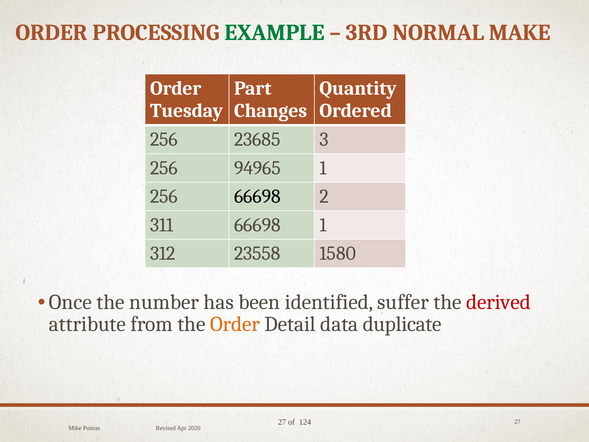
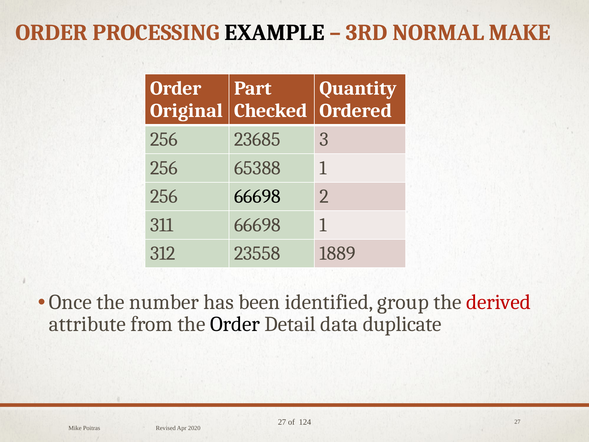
EXAMPLE colour: green -> black (275, 33)
Tuesday: Tuesday -> Original (186, 111)
Changes: Changes -> Checked (271, 111)
94965: 94965 -> 65388 (257, 168)
1580: 1580 -> 1889 (338, 253)
suffer: suffer -> group (403, 302)
Order colour: orange -> black (235, 324)
